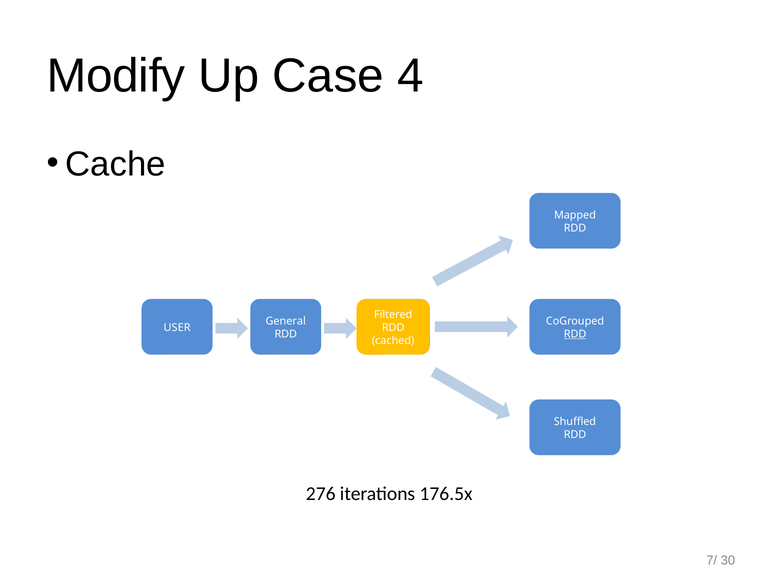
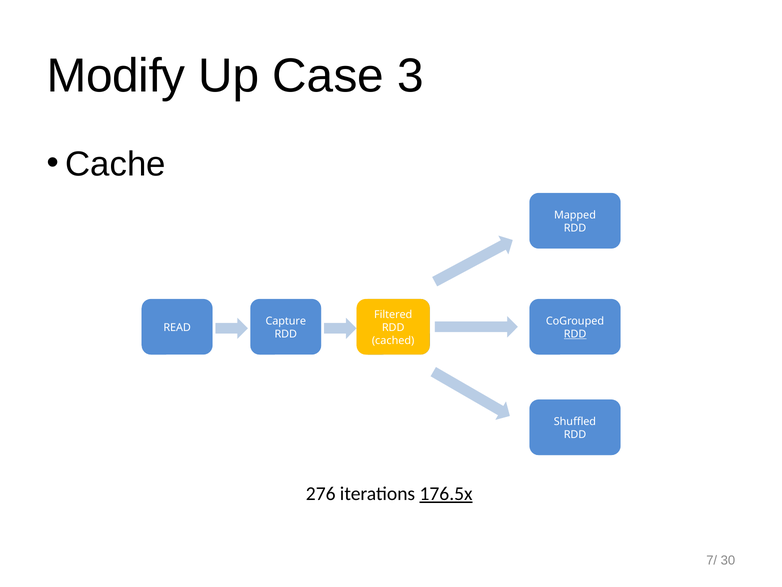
4: 4 -> 3 (411, 76)
General: General -> Capture (286, 321)
USER: USER -> READ (177, 327)
176.5x underline: none -> present (446, 493)
